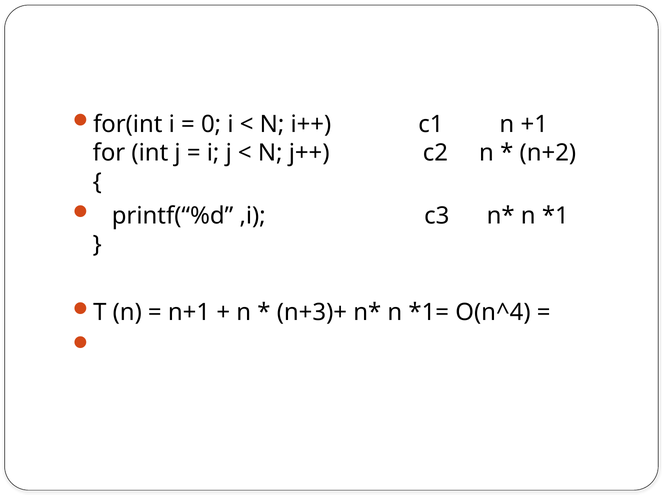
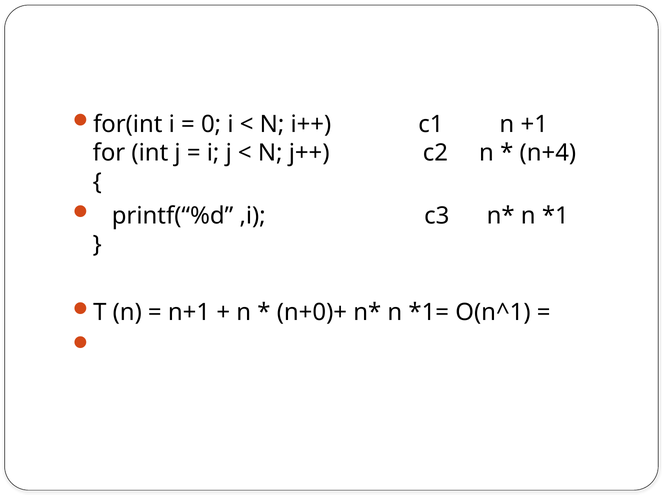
n+2: n+2 -> n+4 (548, 153)
n+3)+: n+3)+ -> n+0)+ (312, 313)
O(n^4: O(n^4 -> O(n^1 (493, 313)
